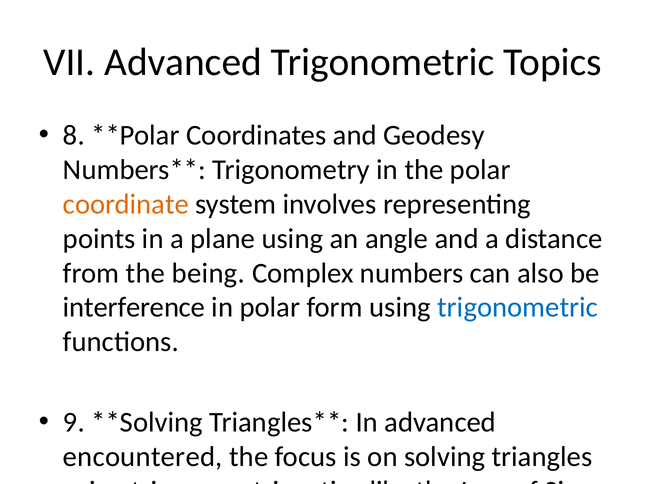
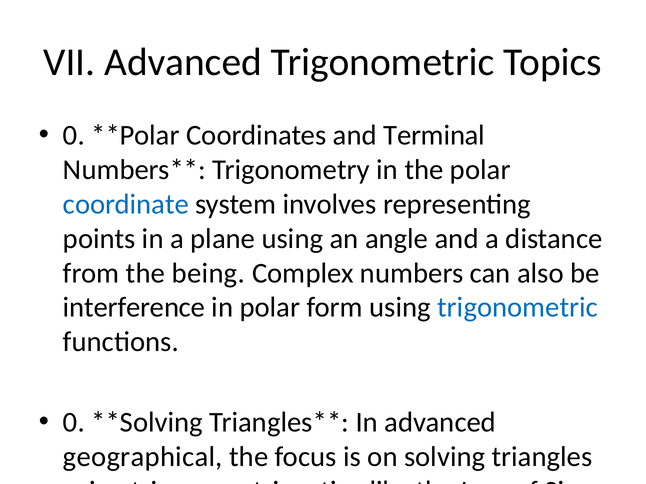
8: 8 -> 0 (74, 136)
Geodesy: Geodesy -> Terminal (434, 136)
coordinate colour: orange -> blue (126, 204)
9: 9 -> 0 (74, 423)
encountered: encountered -> geographical (143, 457)
